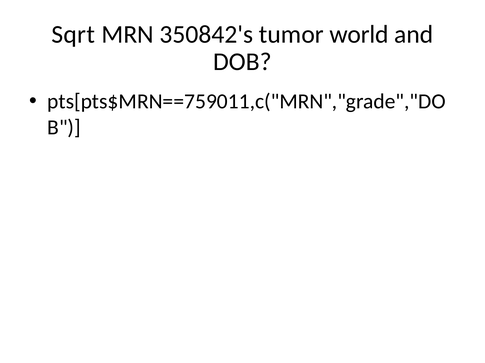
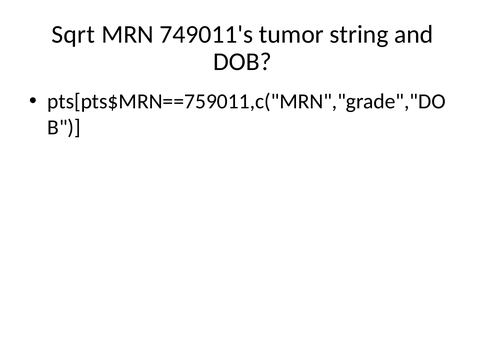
350842's: 350842's -> 749011's (206, 34)
world: world -> string (359, 34)
